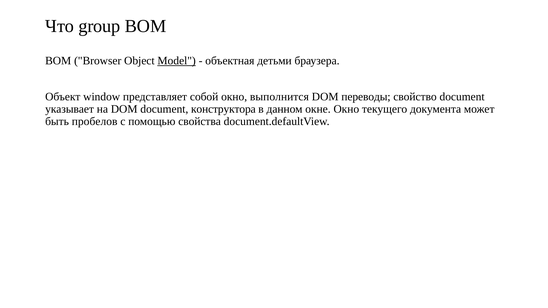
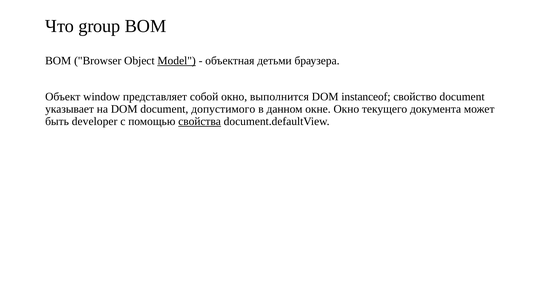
переводы: переводы -> instanceof (366, 97)
конструктора: конструктора -> допустимого (223, 109)
пробелов: пробелов -> developer (95, 121)
свойства underline: none -> present (200, 121)
